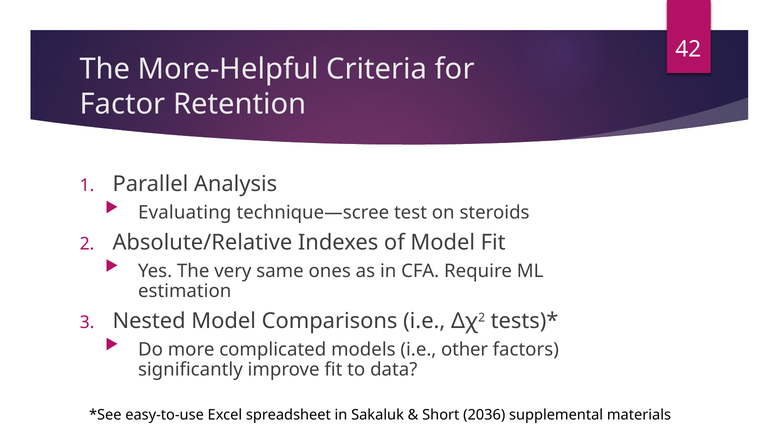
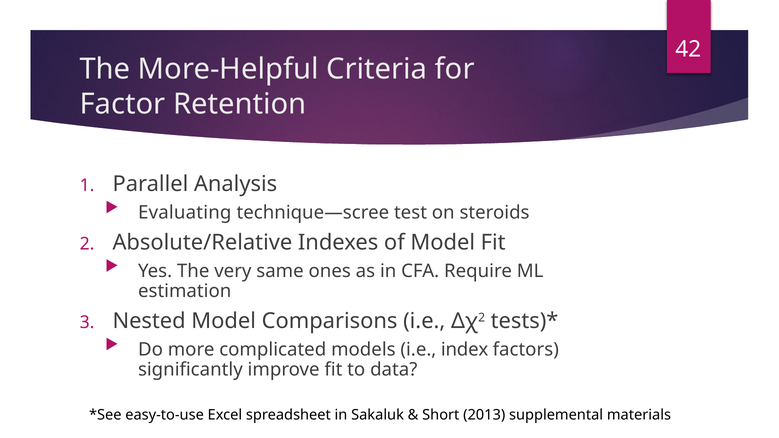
other: other -> index (465, 350)
2036: 2036 -> 2013 (484, 415)
